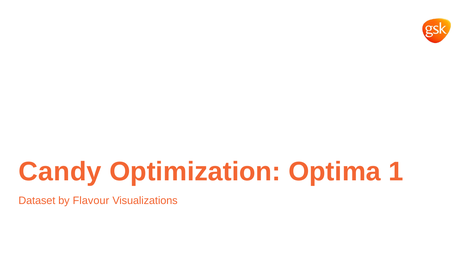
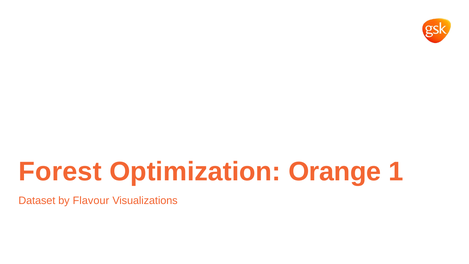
Candy: Candy -> Forest (60, 171)
Optima: Optima -> Orange (335, 171)
